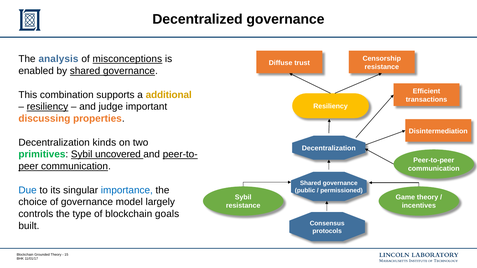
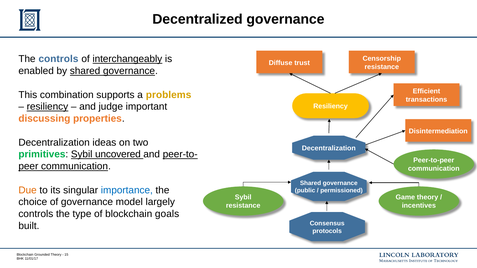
The analysis: analysis -> controls (58, 59)
misconceptions: misconceptions -> interchangeably (127, 59)
additional: additional -> problems (169, 95)
kinds: kinds -> ideas (104, 143)
Due colour: blue -> orange (28, 190)
